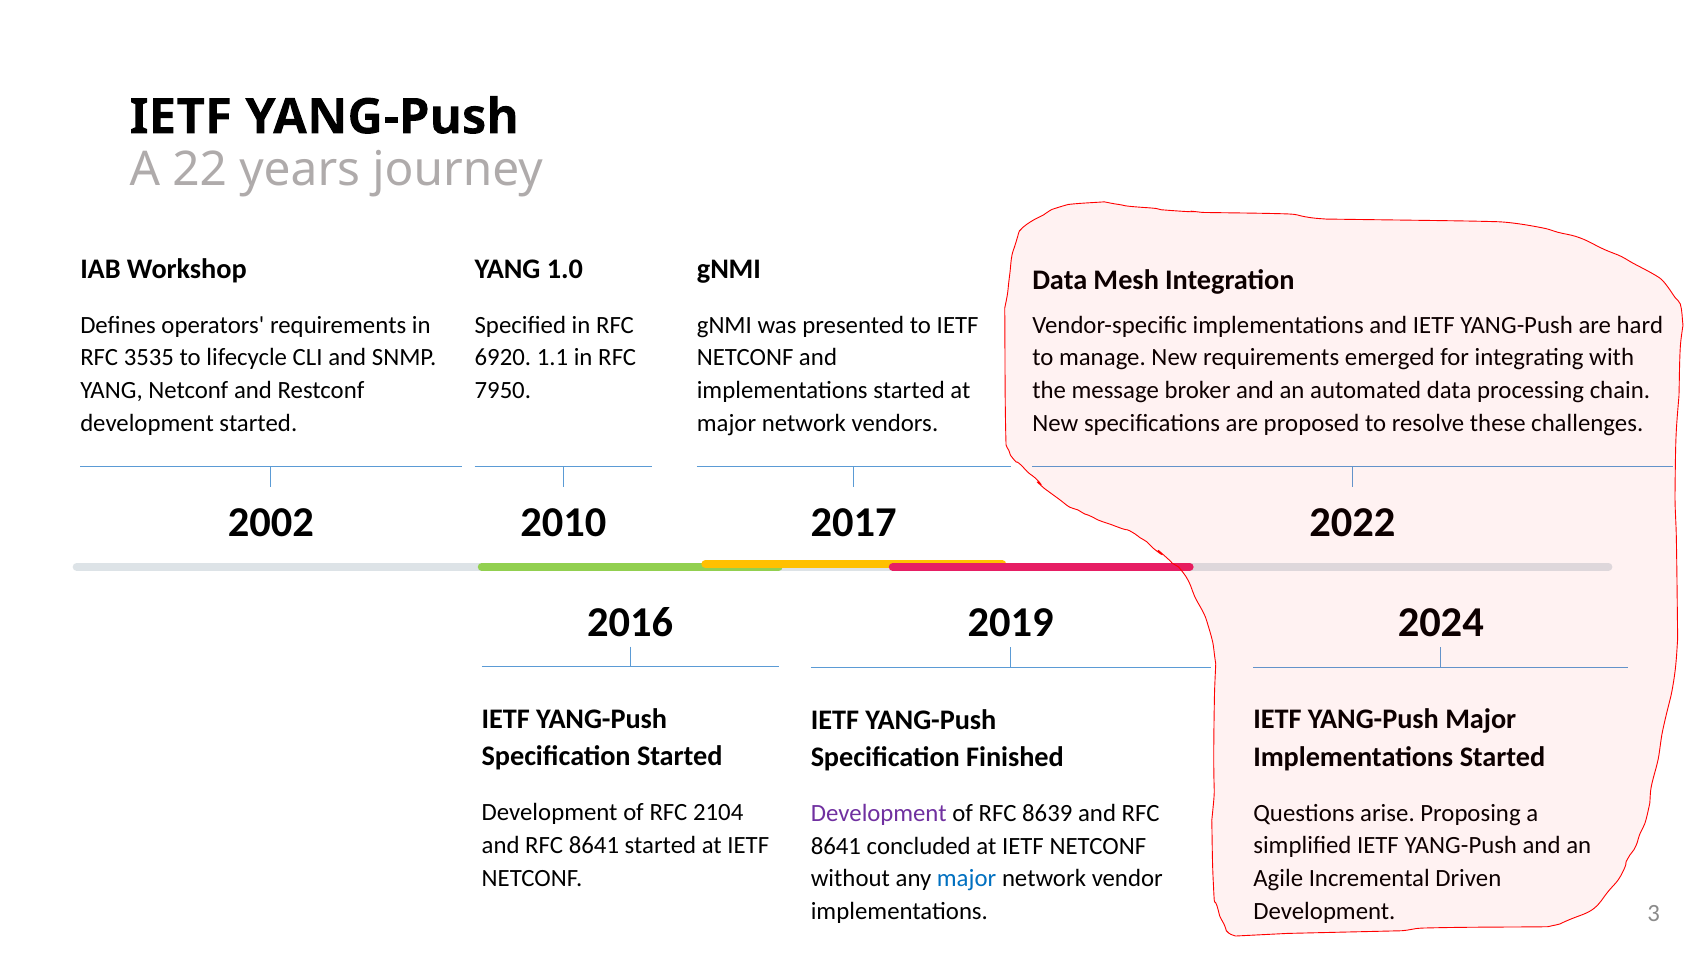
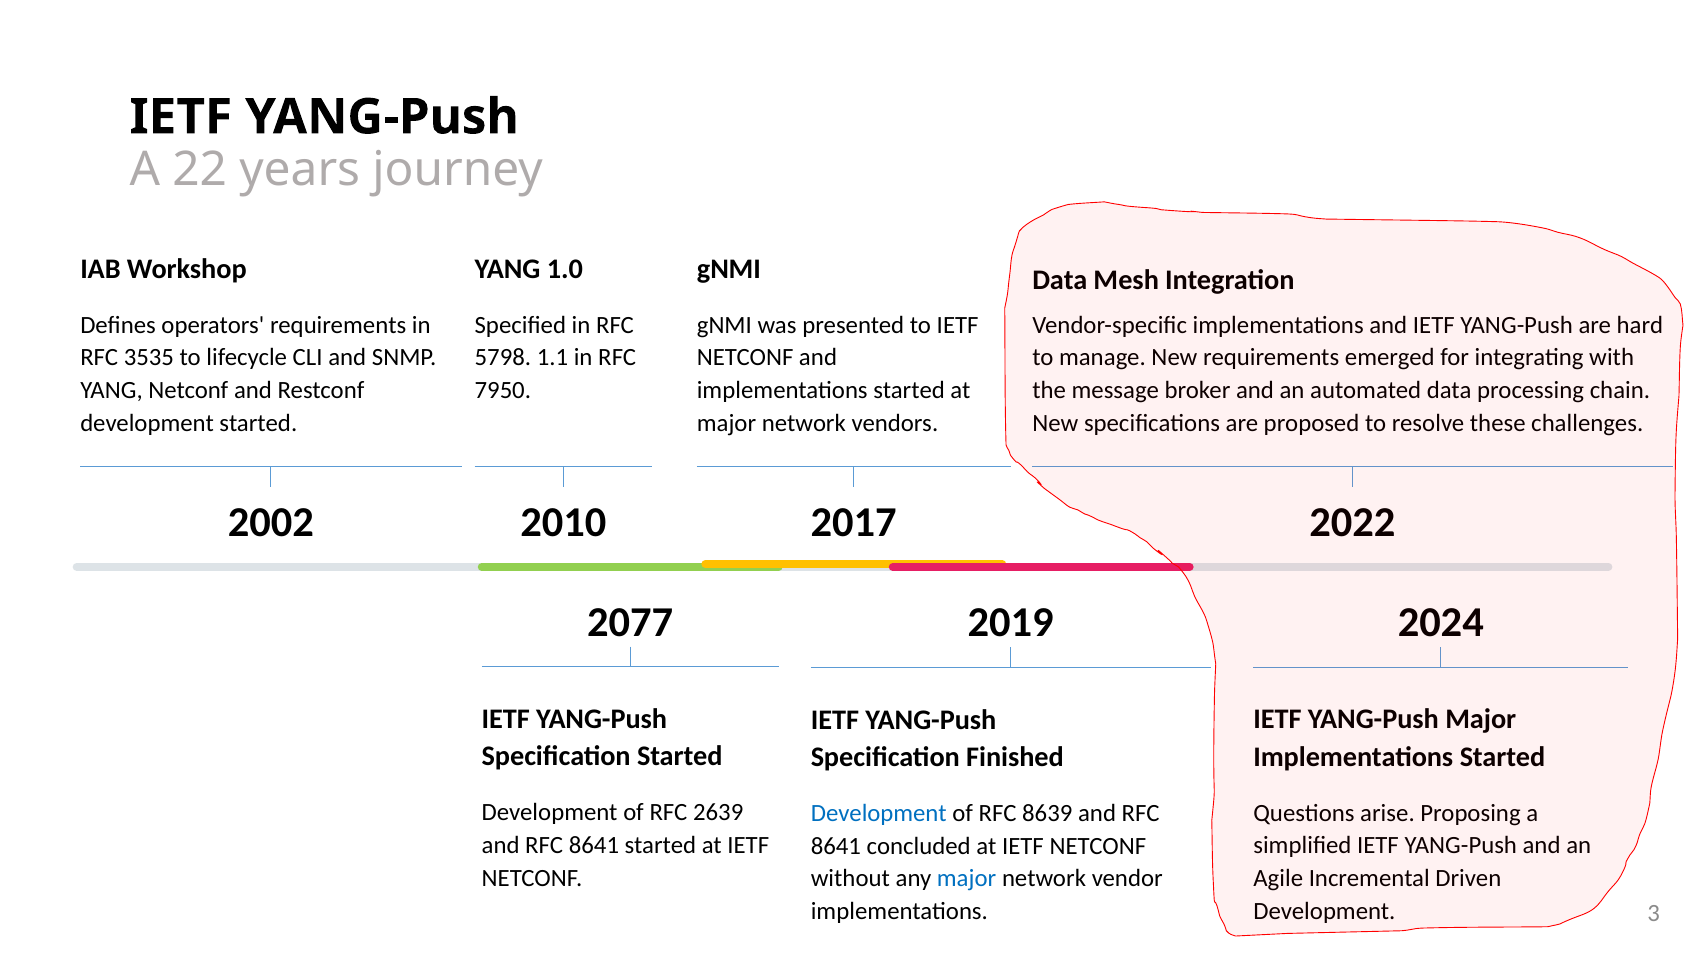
6920: 6920 -> 5798 (503, 358)
2016: 2016 -> 2077 (630, 622)
2104: 2104 -> 2639 (718, 812)
Development colour: purple -> blue (879, 813)
